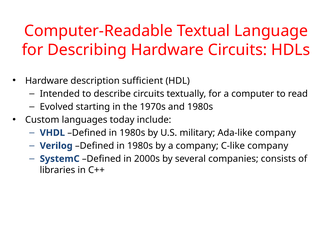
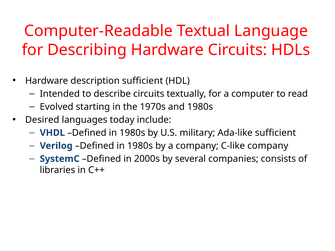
Custom: Custom -> Desired (42, 120)
Ada-like company: company -> sufficient (275, 133)
